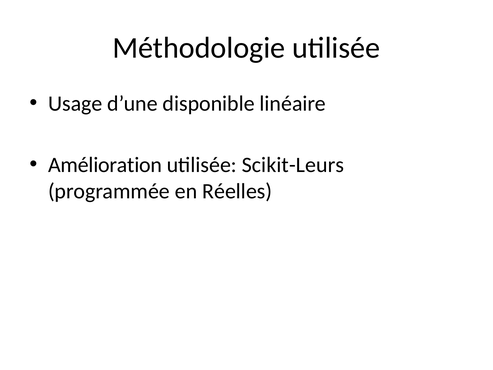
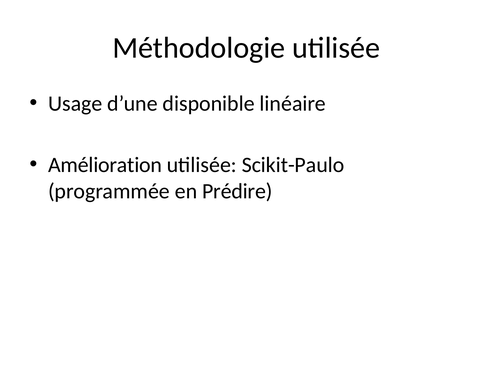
Scikit-Leurs: Scikit-Leurs -> Scikit-Paulo (293, 165)
Réelles: Réelles -> Prédire (237, 191)
